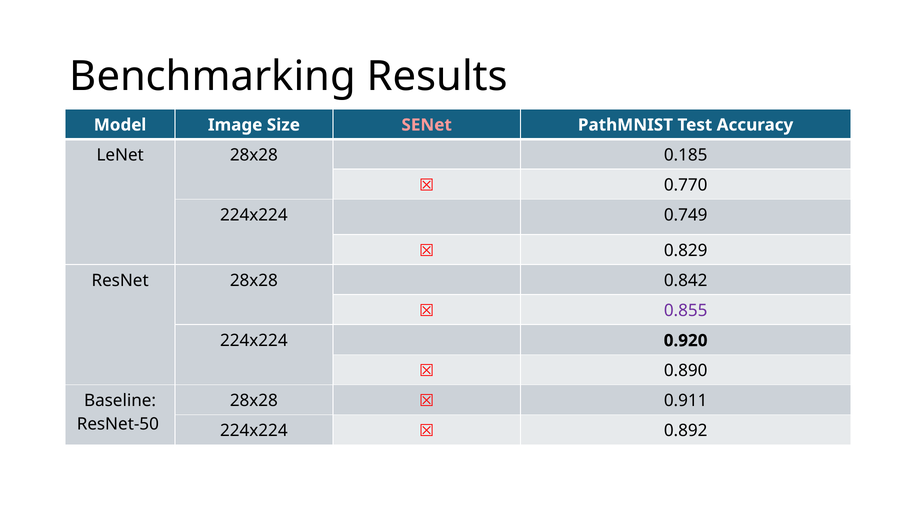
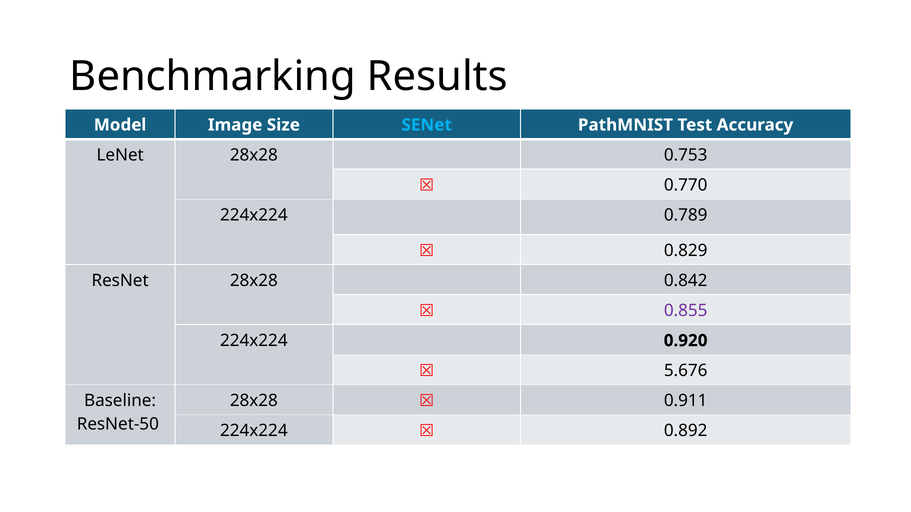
SENet colour: pink -> light blue (427, 125)
0.185: 0.185 -> 0.753 (686, 155)
0.749: 0.749 -> 0.789 (686, 215)
0.890: 0.890 -> 5.676 (686, 371)
